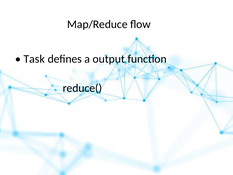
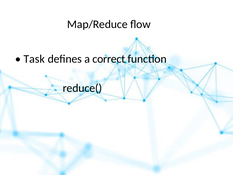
output: output -> correct (109, 59)
